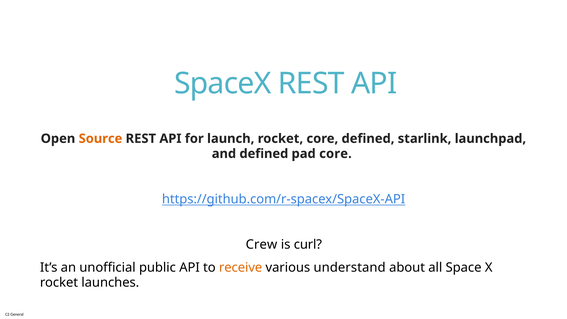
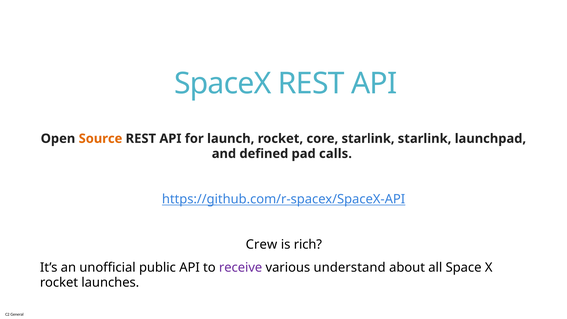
core defined: defined -> starlink (368, 139)
pad core: core -> calls (335, 154)
curl: curl -> rich (308, 245)
receive colour: orange -> purple (241, 267)
